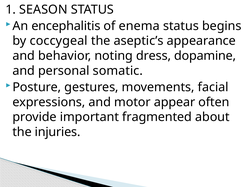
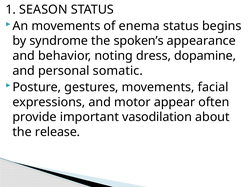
An encephalitis: encephalitis -> movements (66, 26)
coccygeal: coccygeal -> syndrome (59, 41)
aseptic’s: aseptic’s -> spoken’s (139, 41)
fragmented: fragmented -> vasodilation (157, 117)
injuries: injuries -> release (58, 132)
